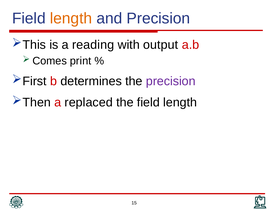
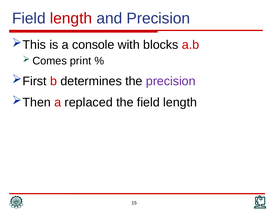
length colour: orange -> red (71, 18)
reading: reading -> console (93, 45)
output: output -> blocks (161, 45)
